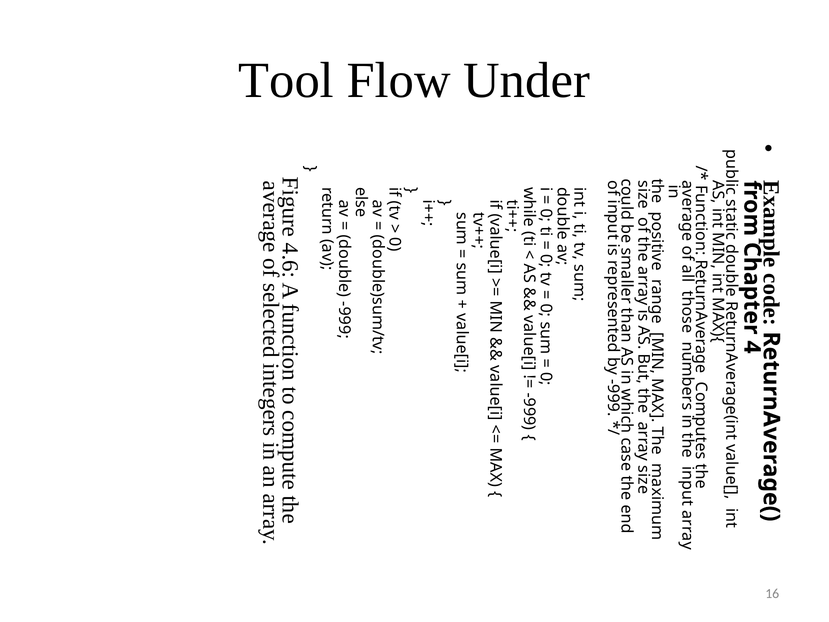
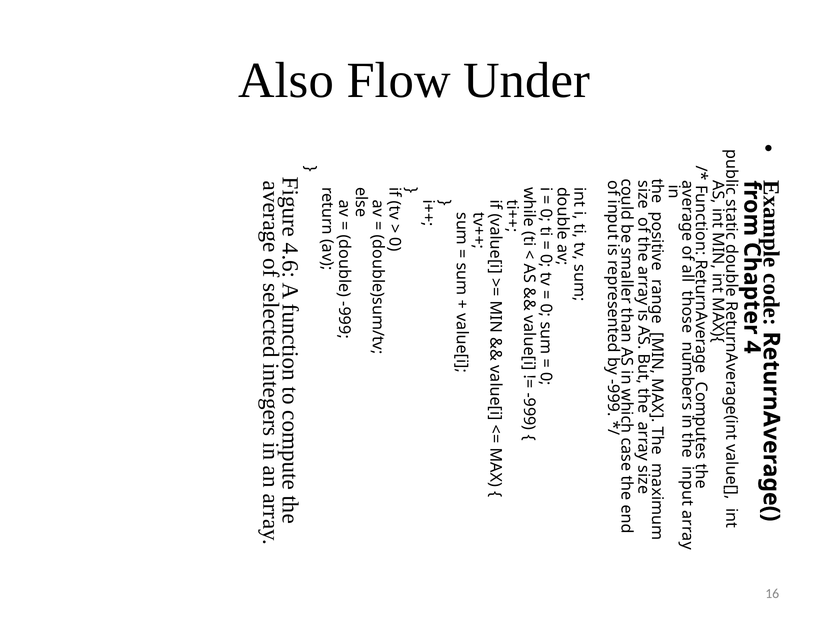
Tool: Tool -> Also (286, 80)
